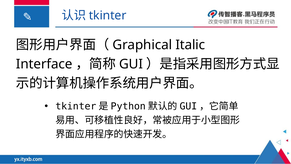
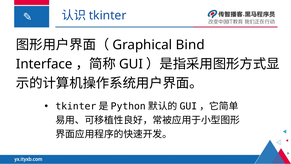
Italic: Italic -> Bind (190, 45)
